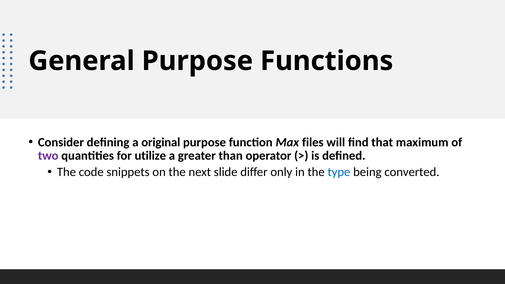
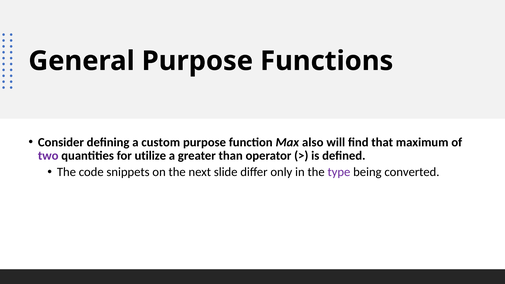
original: original -> custom (161, 142)
files: files -> also (313, 142)
type colour: blue -> purple (339, 172)
